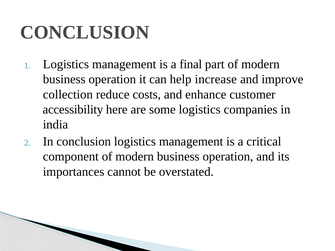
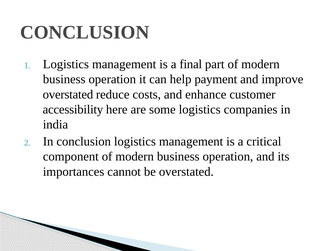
increase: increase -> payment (216, 79)
collection: collection -> overstated (68, 95)
